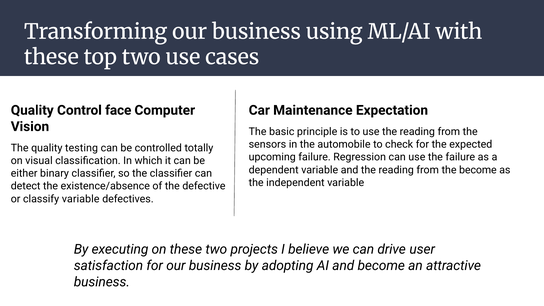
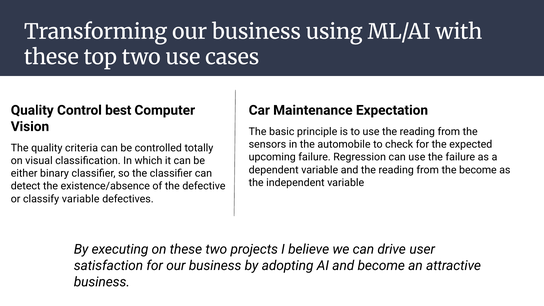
face: face -> best (118, 110)
testing: testing -> criteria (82, 148)
